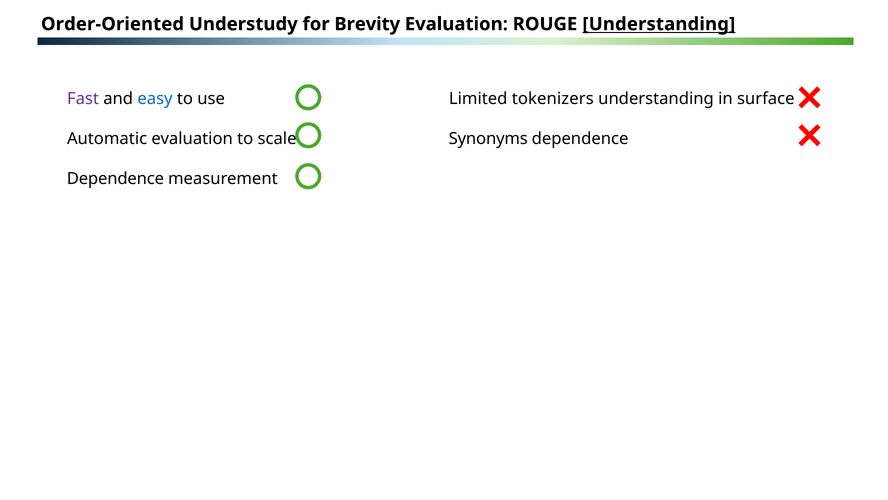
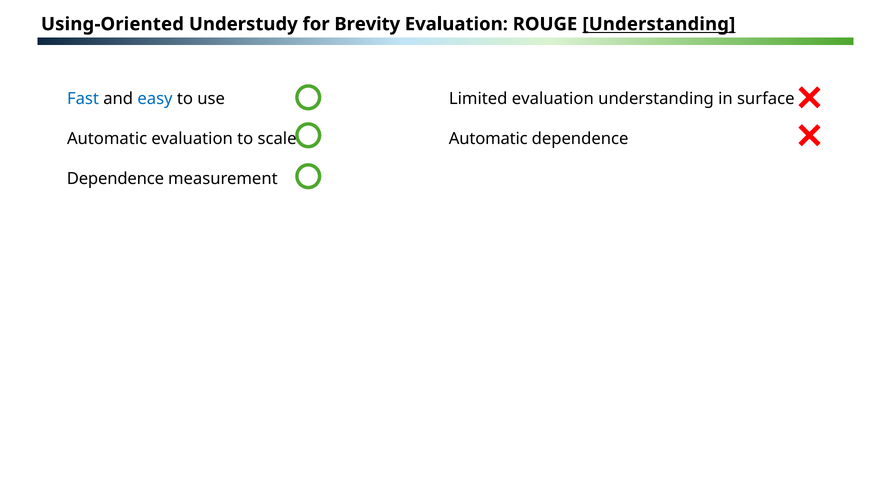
Order-Oriented: Order-Oriented -> Using-Oriented (112, 24)
Fast colour: purple -> blue (83, 99)
Limited tokenizers: tokenizers -> evaluation (553, 99)
Synonyms: Synonyms -> Automatic (488, 139)
